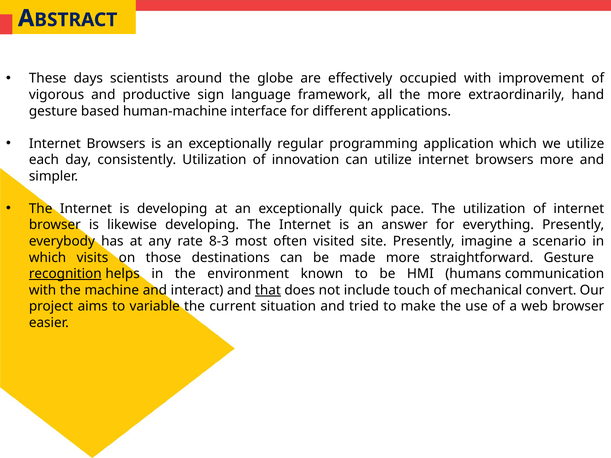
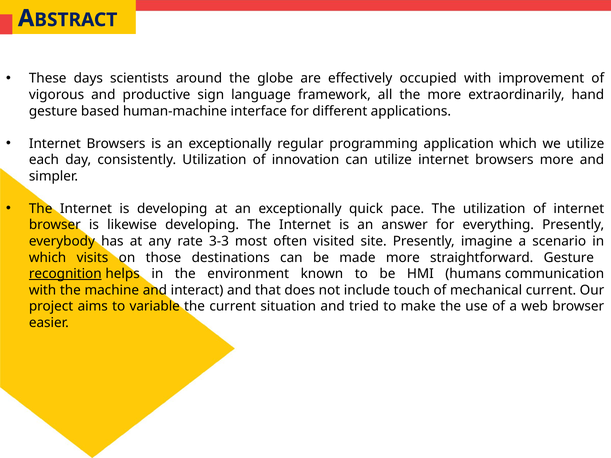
8-3: 8-3 -> 3-3 (219, 241)
that underline: present -> none (268, 290)
mechanical convert: convert -> current (551, 290)
